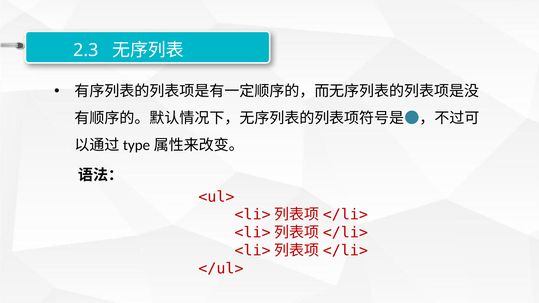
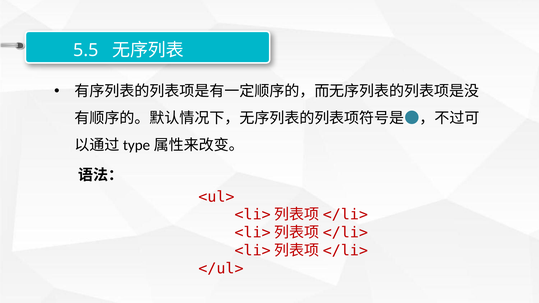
2.3: 2.3 -> 5.5 (86, 50)
